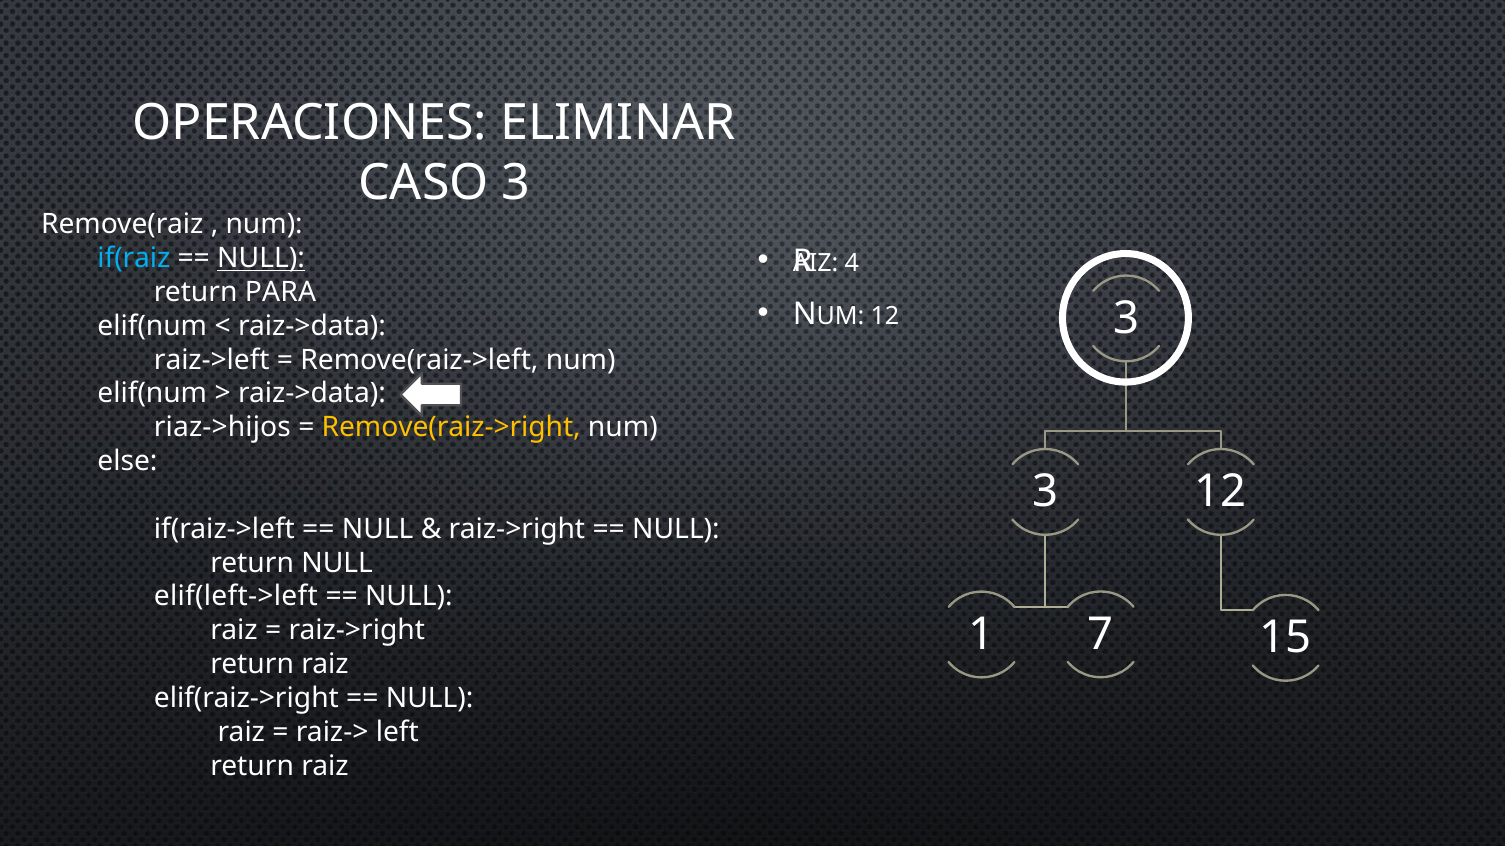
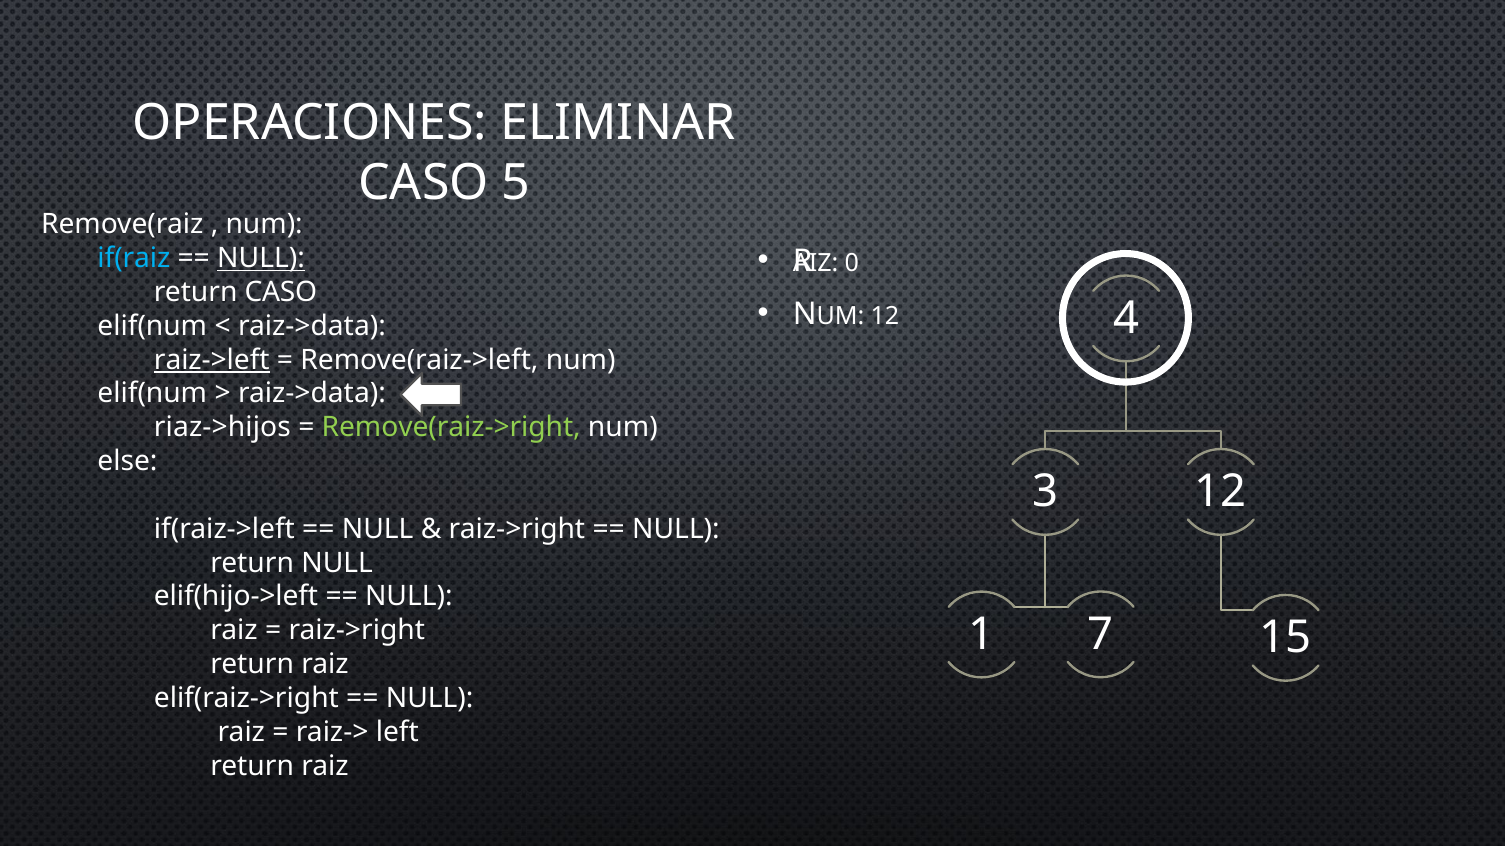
CASO 3: 3 -> 5 (516, 183)
4: 4 -> 0 (852, 263)
return PARA: PARA -> CASO (281, 292)
12 3: 3 -> 4 (1126, 318)
raiz->left underline: none -> present (212, 360)
Remove(raiz->right colour: yellow -> light green (451, 428)
elif(left->left: elif(left->left -> elif(hijo->left (236, 597)
